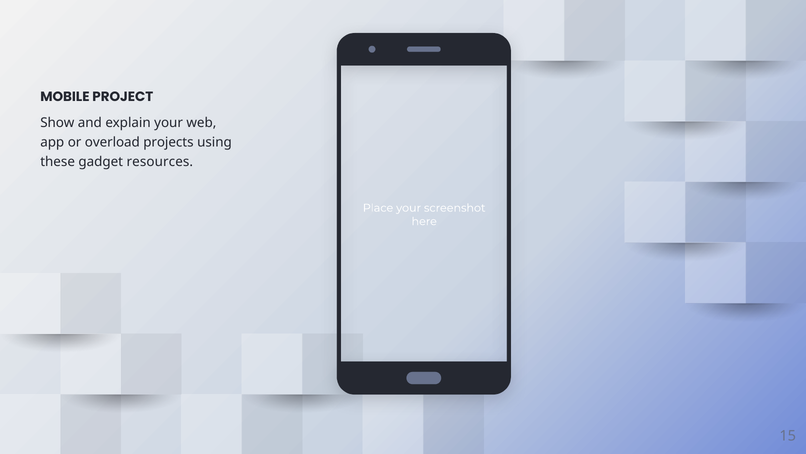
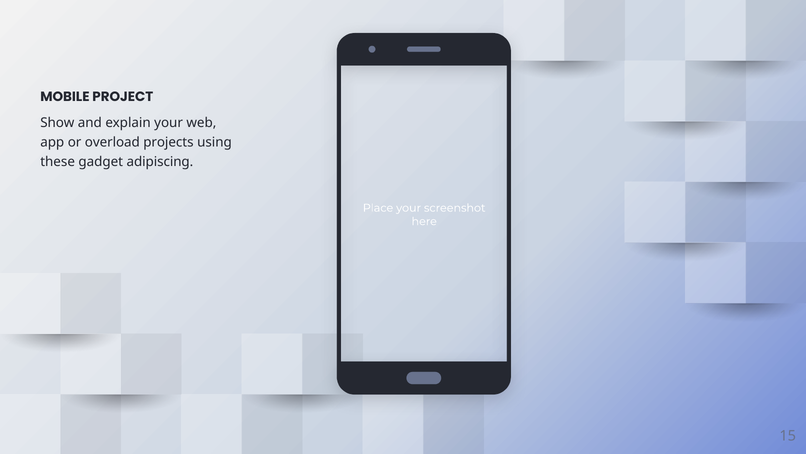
resources: resources -> adipiscing (160, 161)
